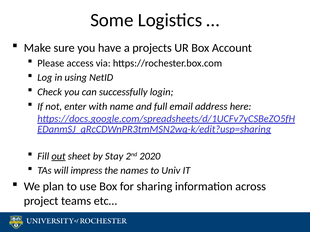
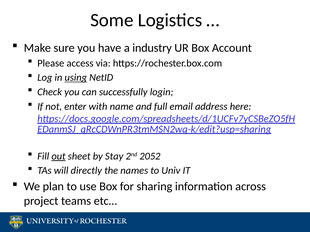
projects: projects -> industry (152, 48)
using underline: none -> present (76, 78)
2020: 2020 -> 2052 (150, 156)
impress: impress -> directly (86, 171)
